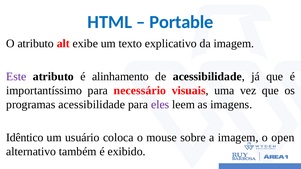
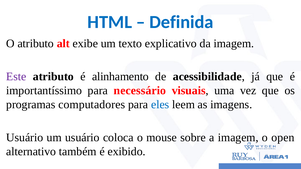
Portable: Portable -> Definida (181, 22)
programas acessibilidade: acessibilidade -> computadores (92, 105)
eles colour: purple -> blue (160, 105)
Idêntico: Idêntico -> Usuário (25, 138)
